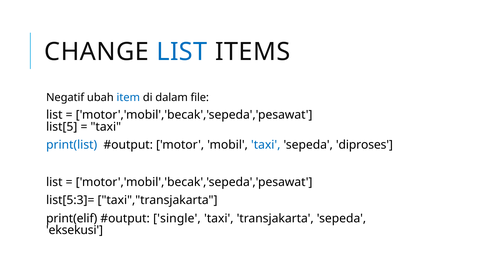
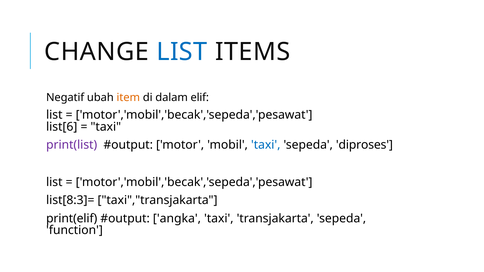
item colour: blue -> orange (128, 98)
file: file -> elif (200, 98)
list[5: list[5 -> list[6 (62, 127)
print(list colour: blue -> purple (72, 145)
list[5:3]=: list[5:3]= -> list[8:3]= (70, 201)
single: single -> angka (177, 219)
eksekusi: eksekusi -> function (74, 230)
